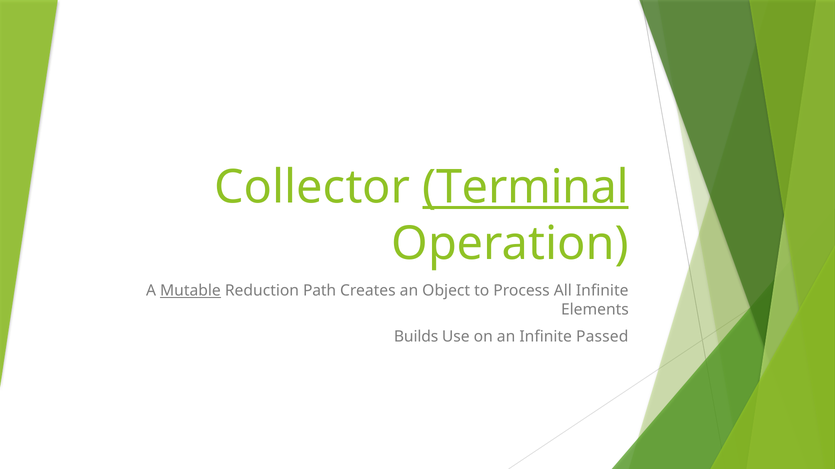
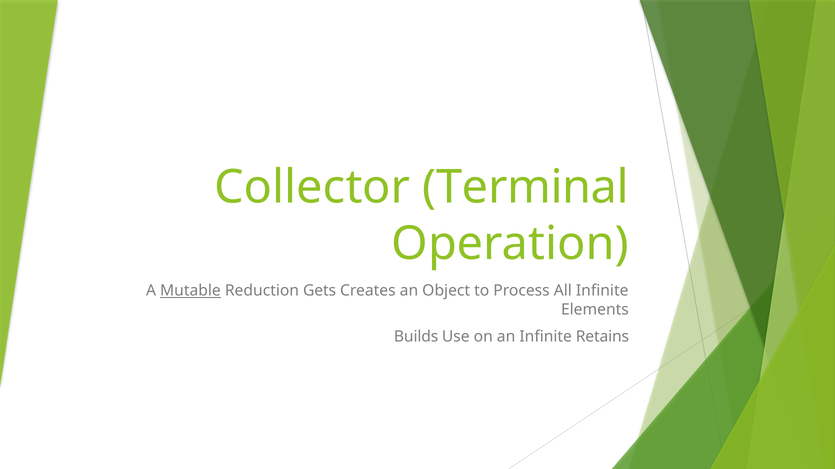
Terminal underline: present -> none (526, 188)
Path: Path -> Gets (320, 291)
Passed: Passed -> Retains (602, 337)
